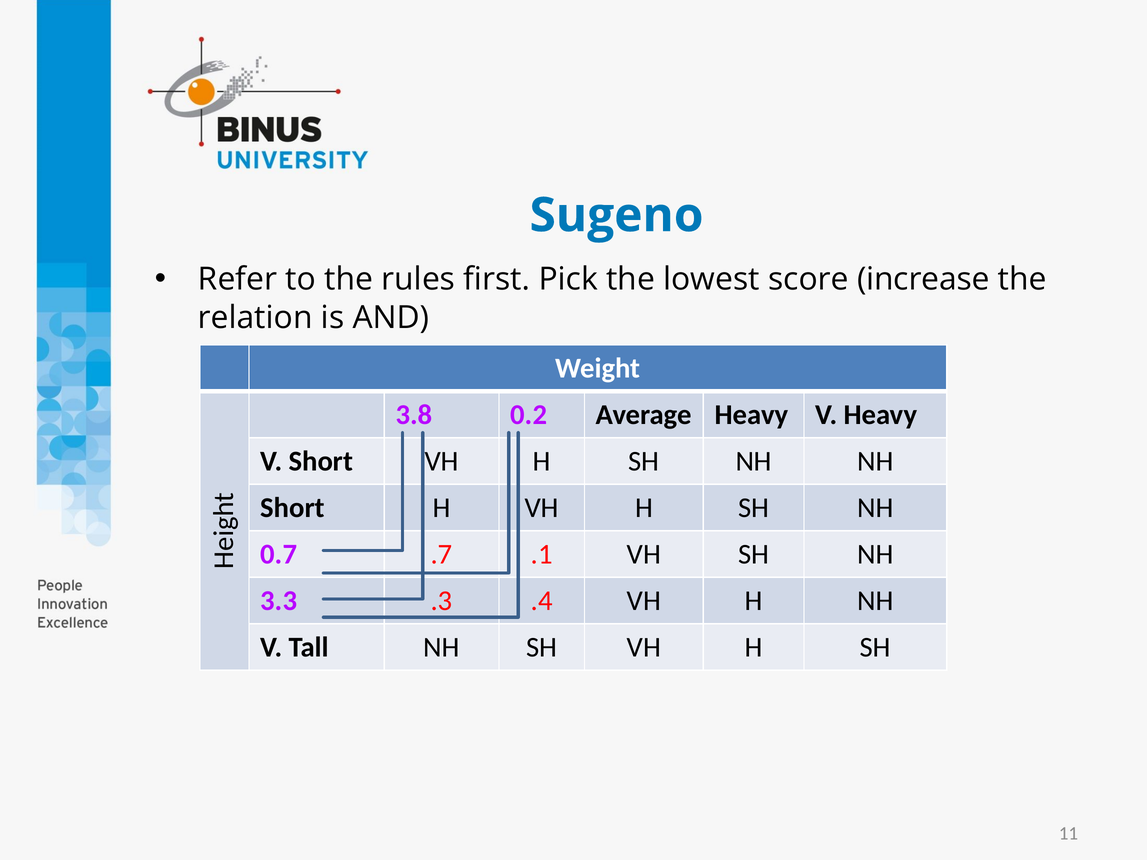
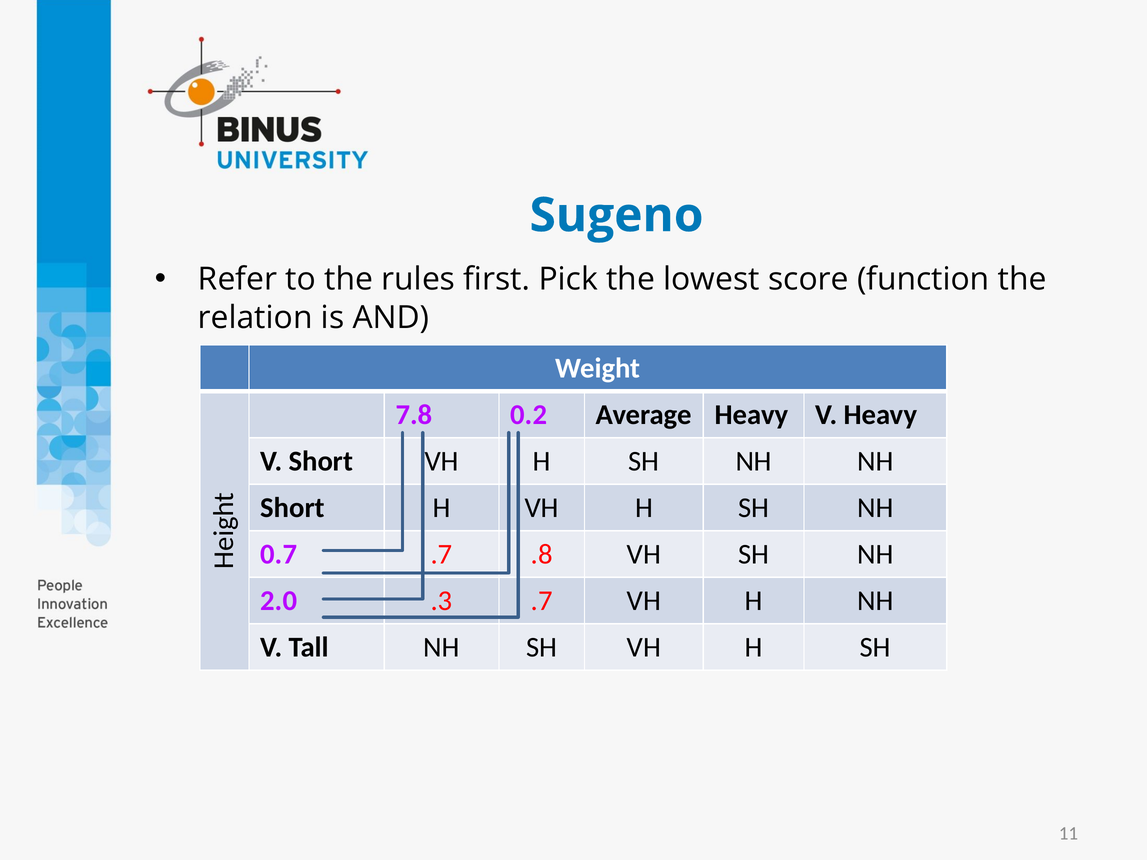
increase: increase -> function (923, 279)
3.8: 3.8 -> 7.8 (414, 415)
.1: .1 -> .8 (542, 555)
3.3: 3.3 -> 2.0 (279, 601)
.4: .4 -> .7 (542, 601)
